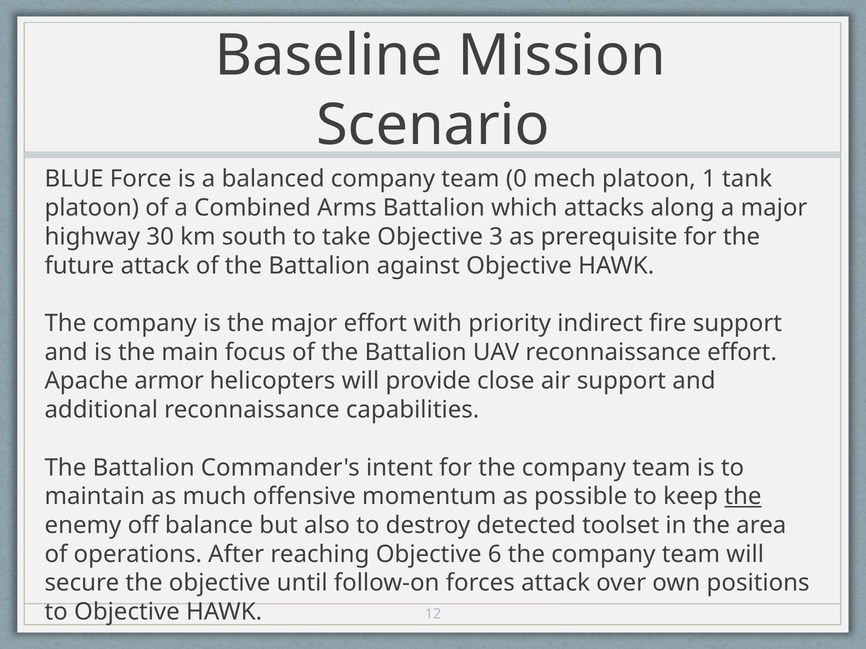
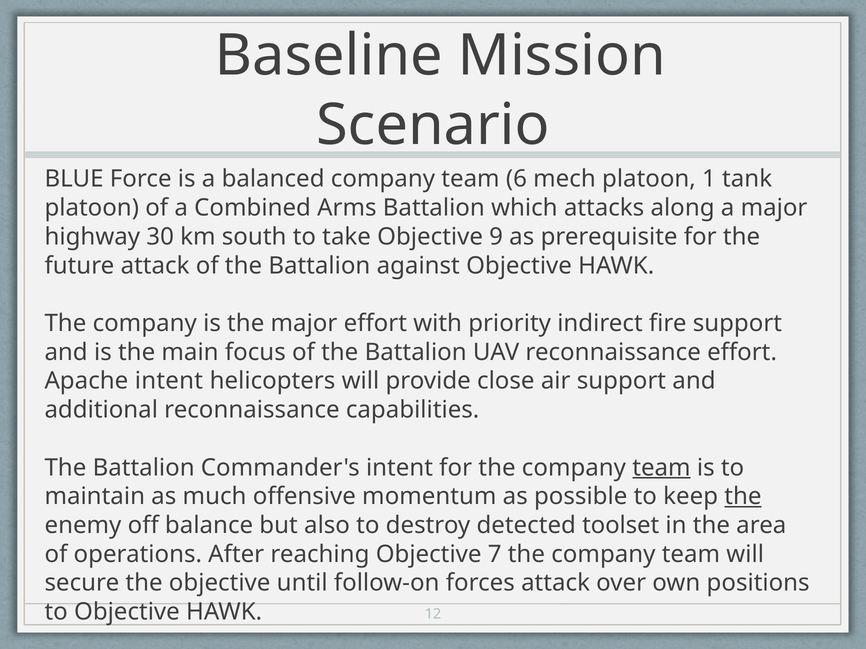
0: 0 -> 6 (516, 179)
3: 3 -> 9 (496, 237)
Apache armor: armor -> intent (169, 381)
team underline: none -> present (661, 468)
6: 6 -> 7 (495, 555)
